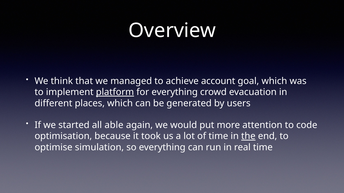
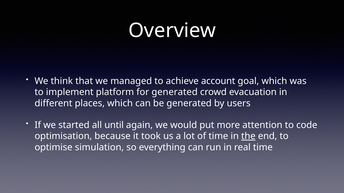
platform underline: present -> none (115, 92)
for everything: everything -> generated (175, 92)
able: able -> until (114, 125)
